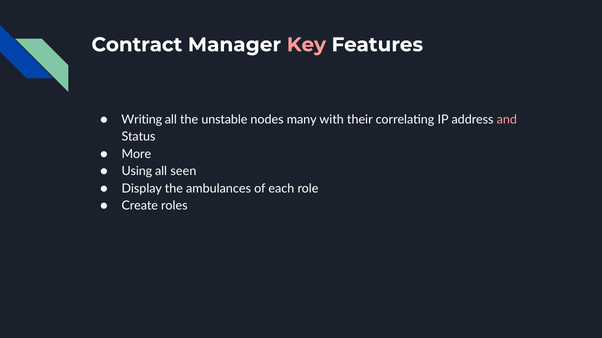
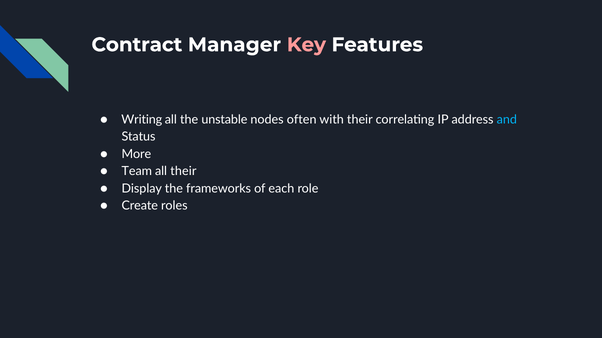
many: many -> often (302, 120)
and colour: pink -> light blue (507, 120)
Using: Using -> Team (137, 172)
all seen: seen -> their (183, 172)
ambulances: ambulances -> frameworks (219, 189)
